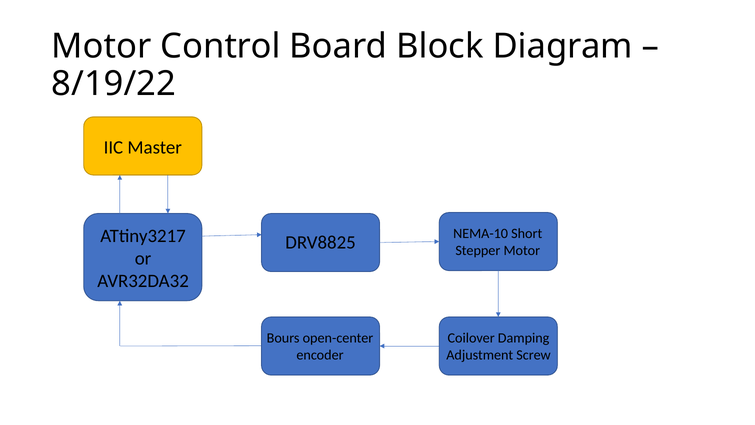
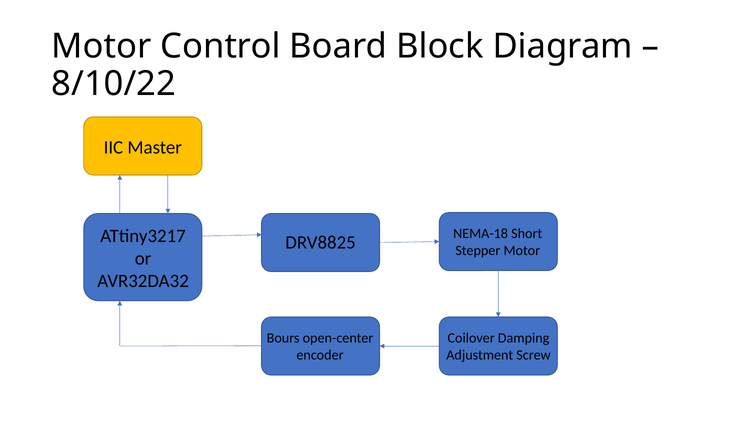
8/19/22: 8/19/22 -> 8/10/22 (114, 84)
NEMA-10: NEMA-10 -> NEMA-18 (481, 234)
